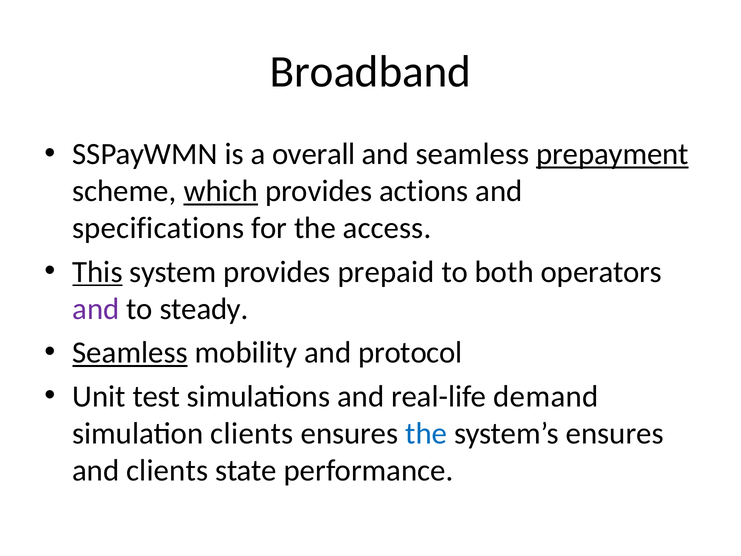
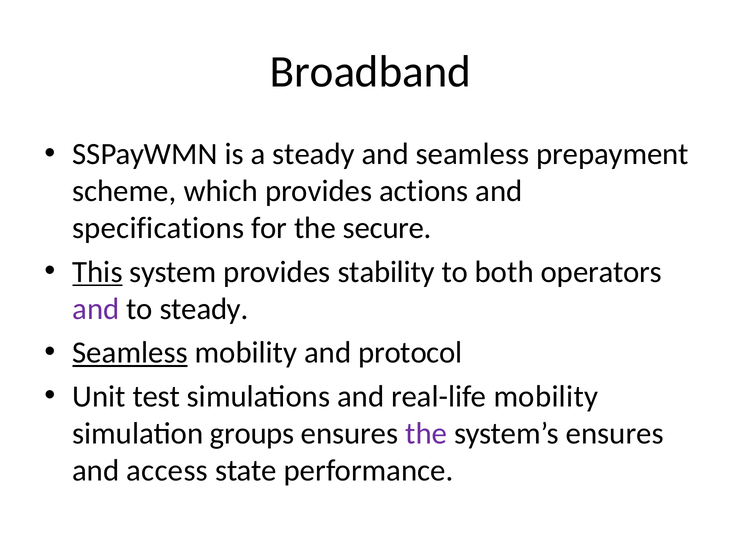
a overall: overall -> steady (314, 154)
prepayment underline: present -> none (612, 154)
which underline: present -> none (221, 191)
access: access -> secure (387, 228)
prepaid: prepaid -> stability (386, 272)
real-life demand: demand -> mobility (546, 396)
simulation clients: clients -> groups (252, 433)
the colour: blue -> purple (426, 433)
and clients: clients -> access (167, 470)
